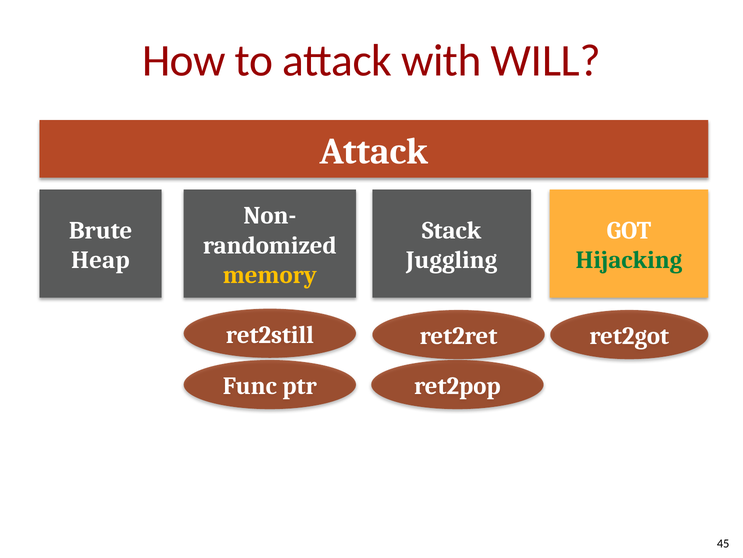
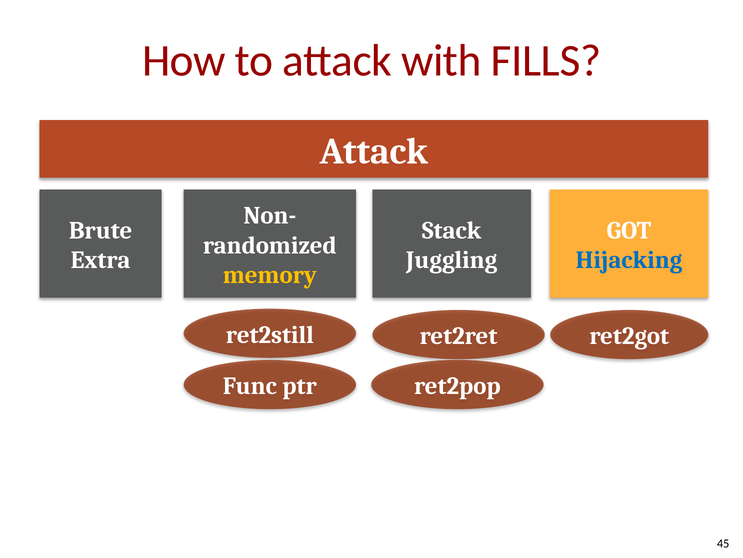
WILL: WILL -> FILLS (546, 61)
Heap: Heap -> Extra (101, 260)
Hijacking colour: green -> blue (629, 260)
